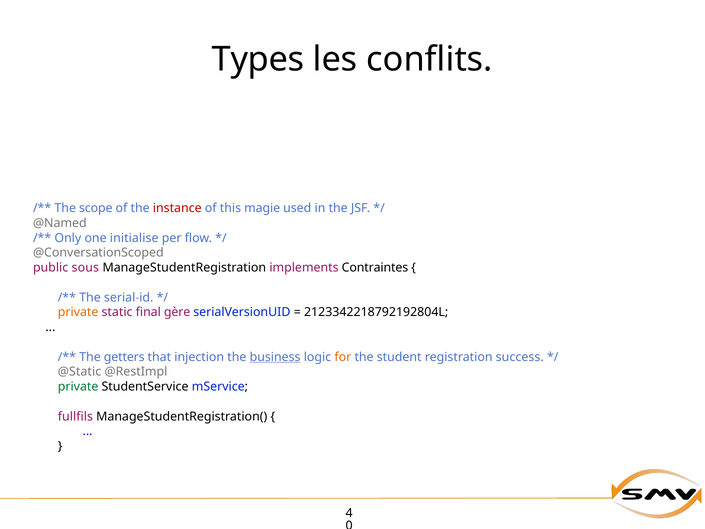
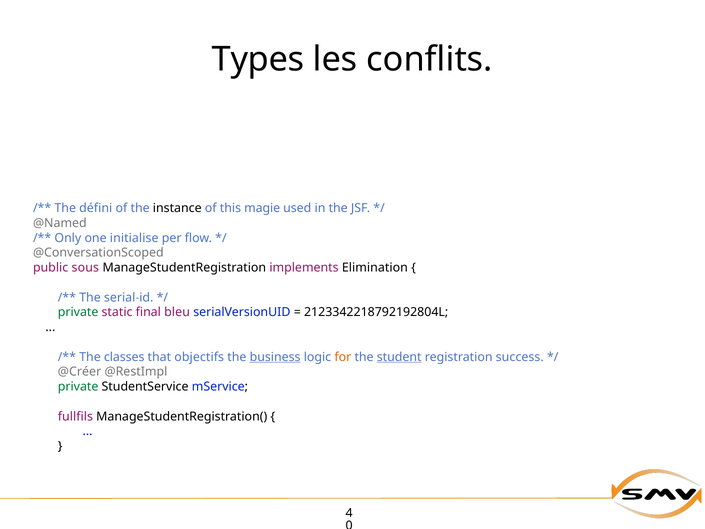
scope: scope -> défini (96, 208)
instance colour: red -> black (177, 208)
Contraintes: Contraintes -> Elimination (375, 268)
private colour: orange -> green (78, 312)
gère: gère -> bleu (177, 312)
getters: getters -> classes (124, 357)
injection: injection -> objectifs (199, 357)
student underline: none -> present (399, 357)
@Static: @Static -> @Créer (80, 372)
